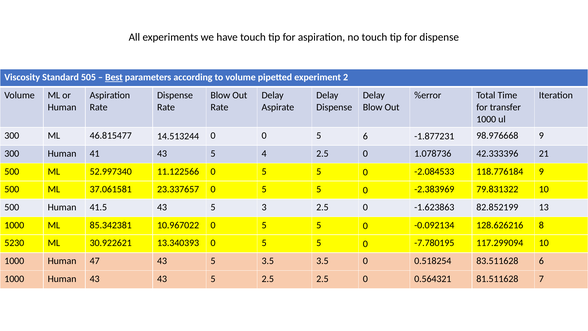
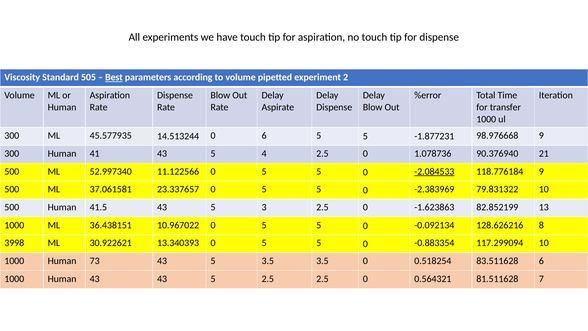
46.815477: 46.815477 -> 45.577935 (111, 136)
0 0: 0 -> 6 (264, 136)
6: 6 -> 5 (365, 136)
42.333396: 42.333396 -> 90.376940 (497, 153)
-2.084533 underline: none -> present (434, 171)
85.342381: 85.342381 -> 36.438151 (111, 225)
5230: 5230 -> 3998 (14, 243)
-7.780195: -7.780195 -> -0.883354 (434, 243)
47: 47 -> 73 (95, 261)
